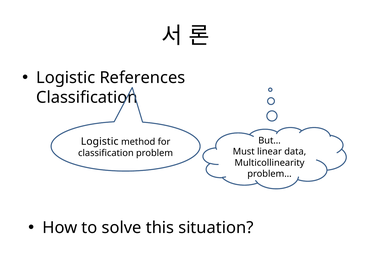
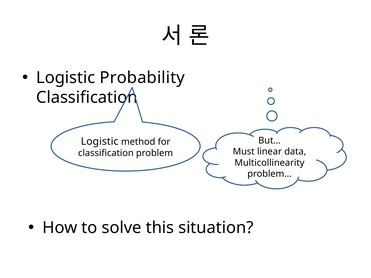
References: References -> Probability (142, 78)
